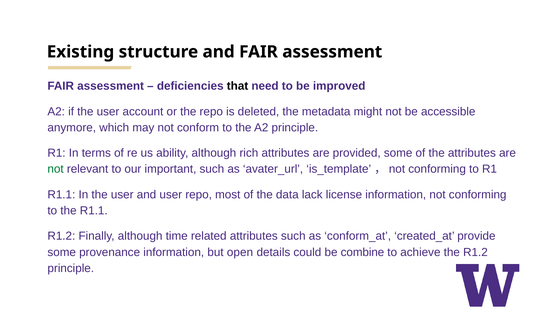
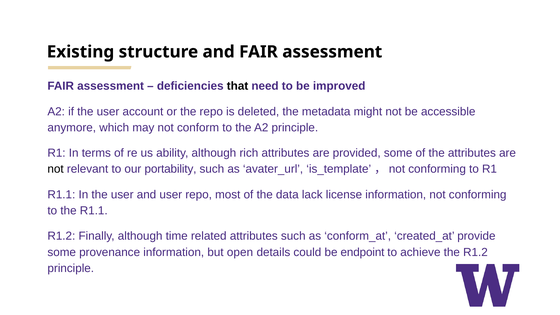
not colour: green -> black (56, 169)
important: important -> portability (171, 169)
combine: combine -> endpoint (362, 252)
